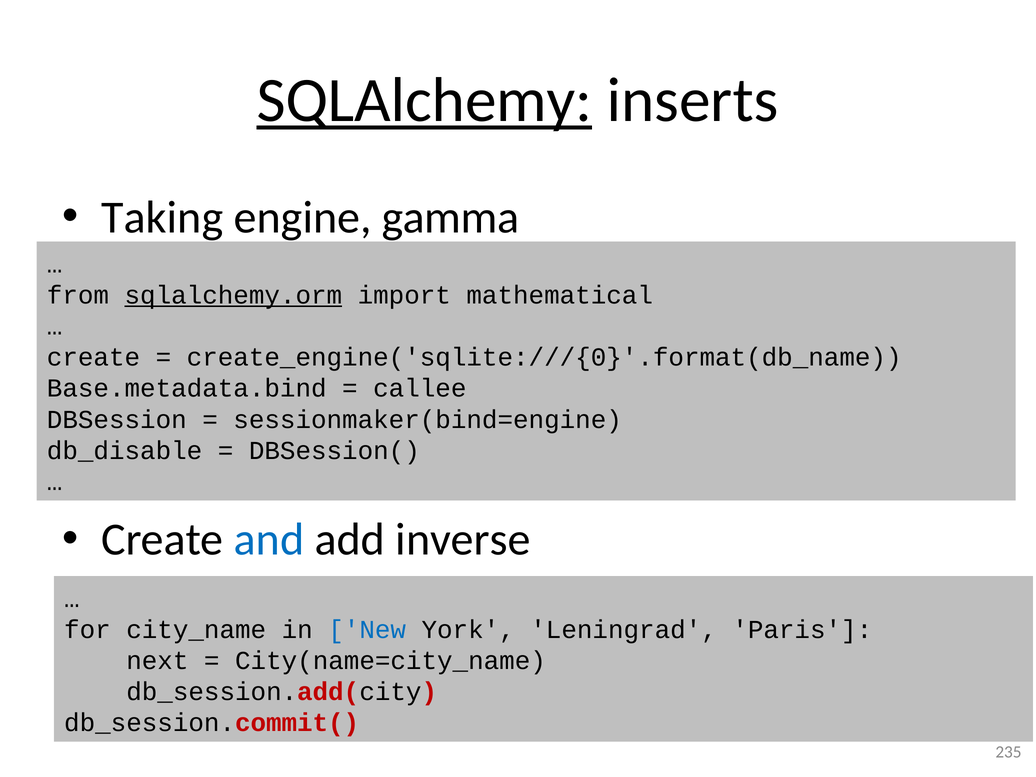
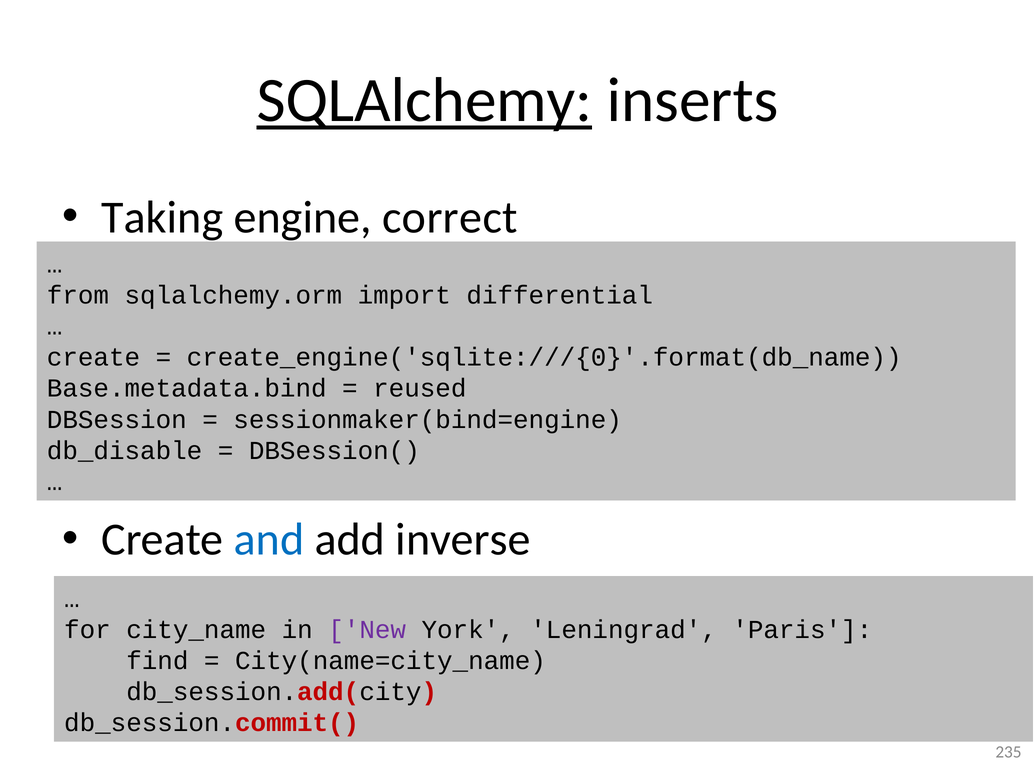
gamma: gamma -> correct (450, 217)
sqlalchemy.orm underline: present -> none (233, 295)
mathematical: mathematical -> differential (560, 295)
callee: callee -> reused (420, 388)
New colour: blue -> purple (367, 630)
next: next -> find (157, 661)
